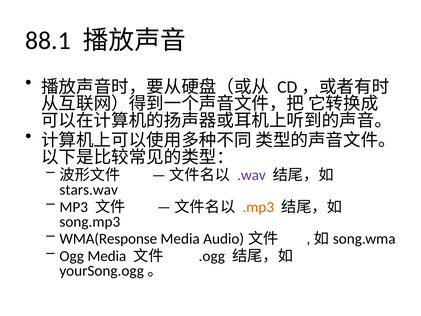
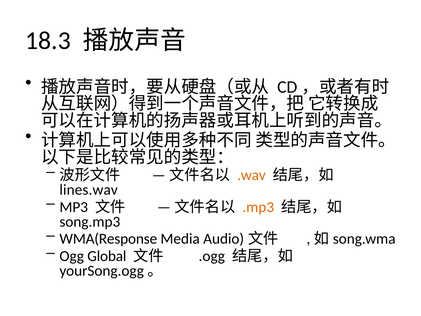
88.1: 88.1 -> 18.3 (48, 41)
.wav colour: purple -> orange (251, 175)
stars.wav: stars.wav -> lines.wav (89, 190)
Ogg Media: Media -> Global (107, 256)
